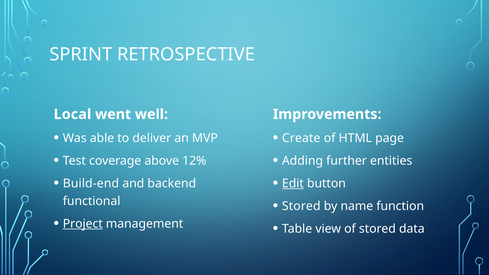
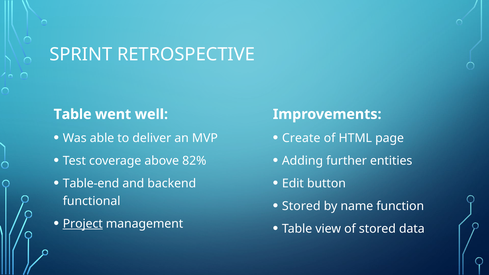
Local: Local -> Table (73, 114)
12%: 12% -> 82% (194, 161)
Edit underline: present -> none (293, 183)
Build-end: Build-end -> Table-end (91, 184)
